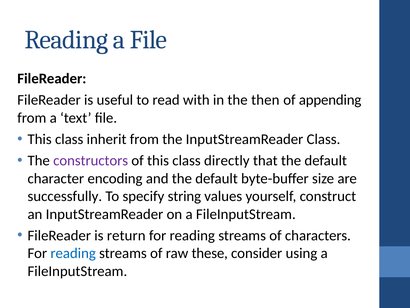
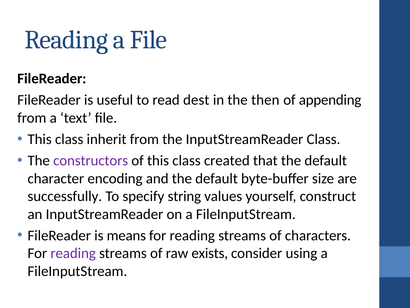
with: with -> dest (196, 100)
directly: directly -> created (227, 161)
return: return -> means (126, 235)
reading colour: blue -> purple (73, 253)
these: these -> exists (210, 253)
